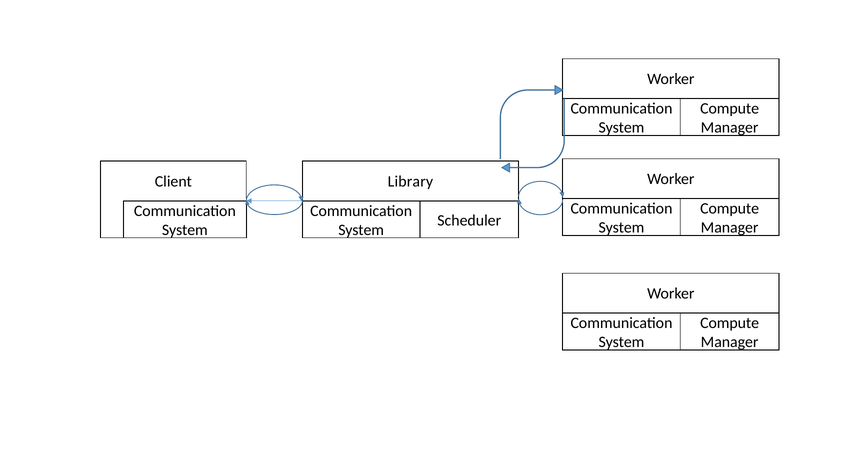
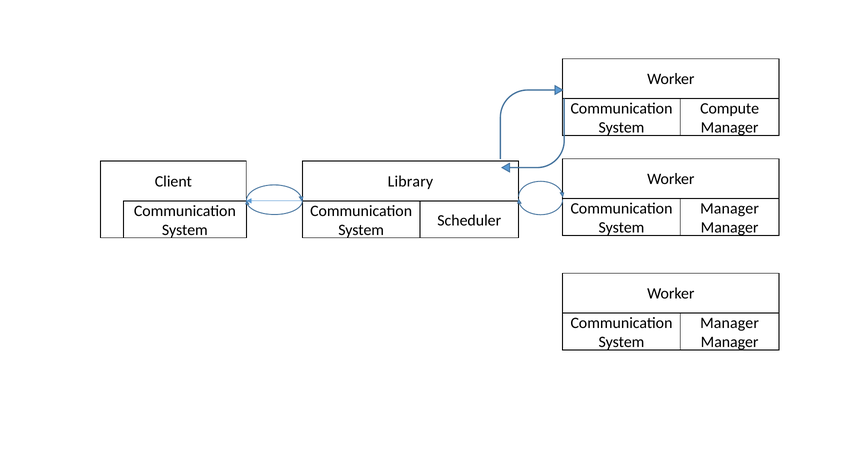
Compute: Compute -> Manager (730, 208)
Compute: Compute -> Manager (730, 323)
